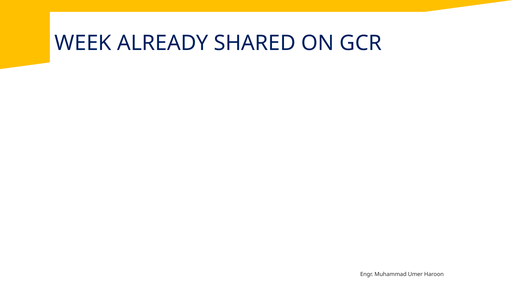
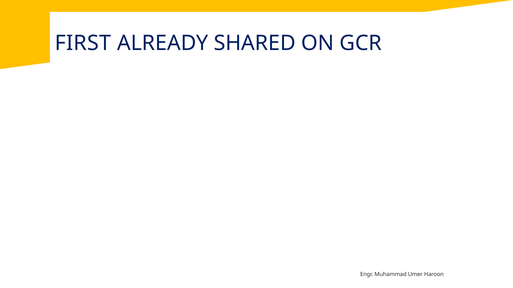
WEEK: WEEK -> FIRST (83, 43)
